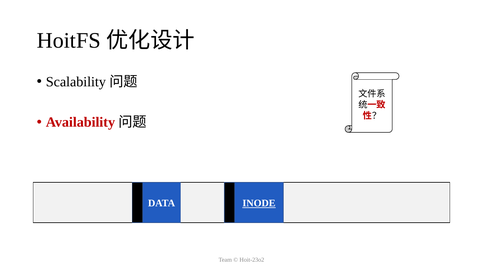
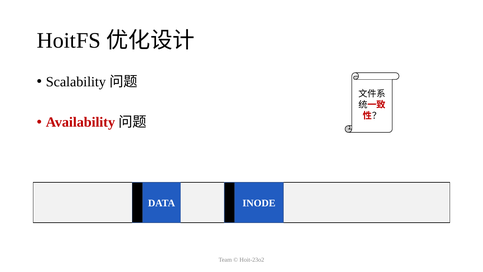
INODE underline: present -> none (259, 203)
